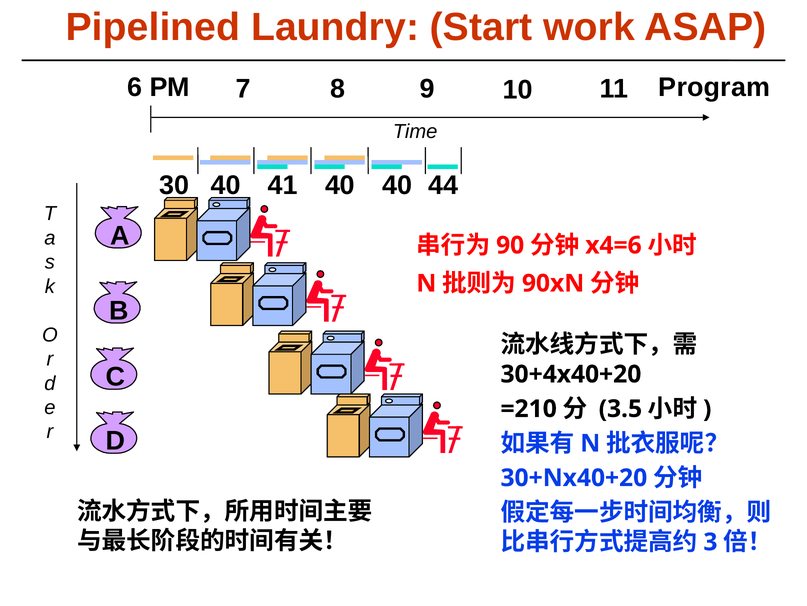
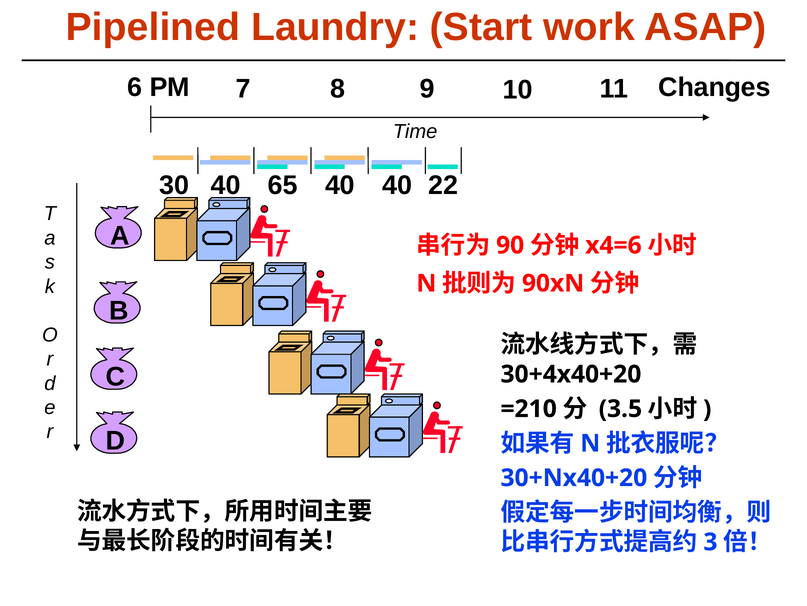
Program: Program -> Changes (715, 87)
41: 41 -> 65 (283, 185)
44: 44 -> 22 (443, 185)
